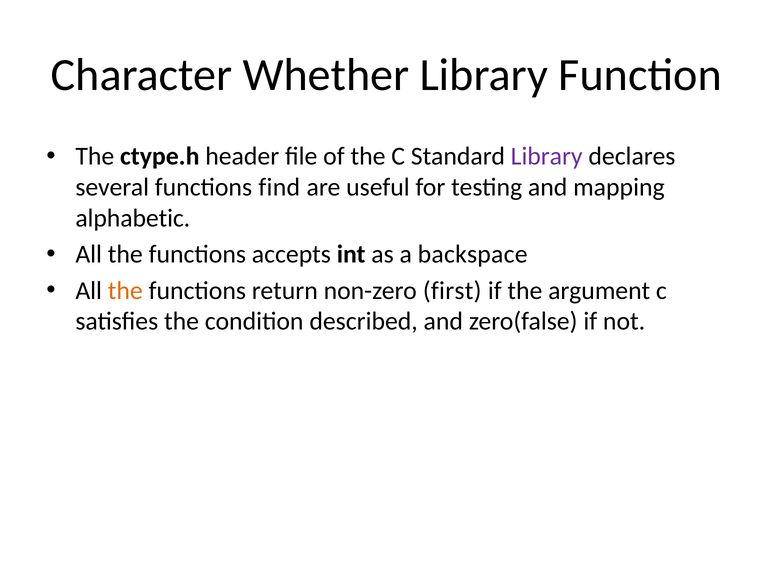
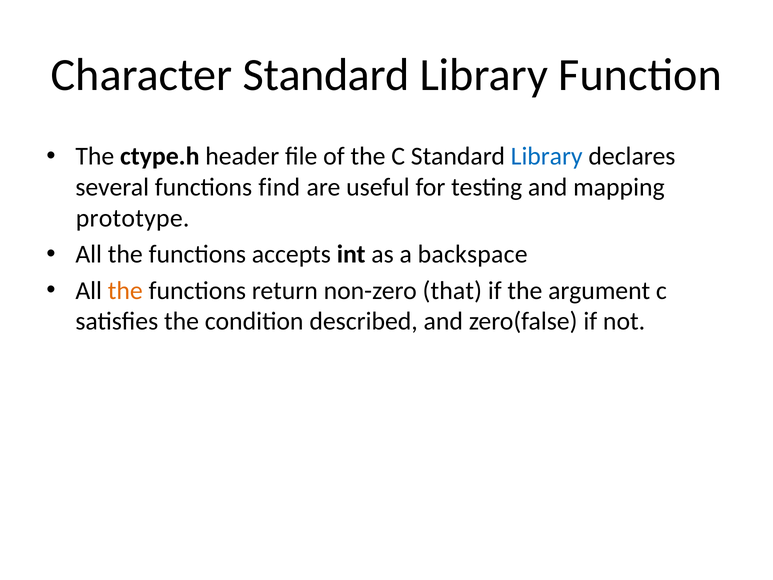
Character Whether: Whether -> Standard (326, 75)
Library colour: purple -> blue (547, 156)
alphabetic: alphabetic -> prototype (133, 218)
first: first -> that (452, 290)
